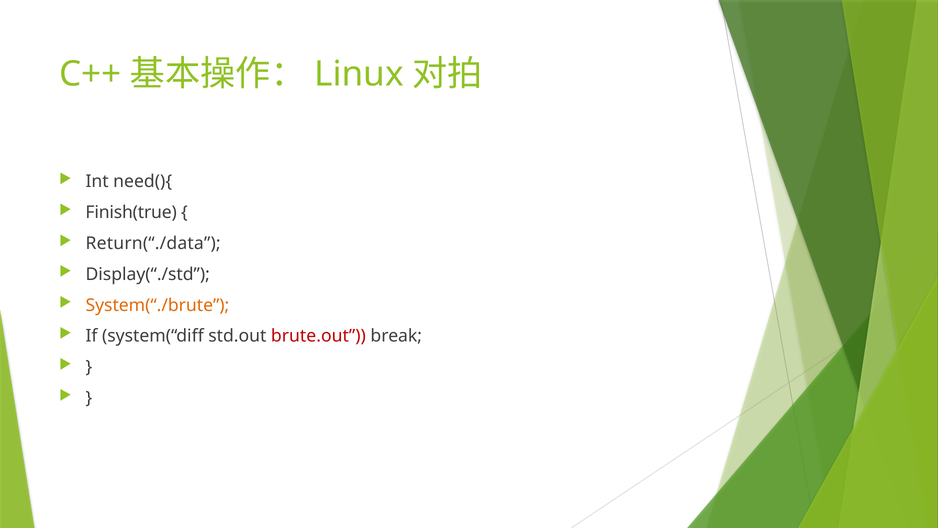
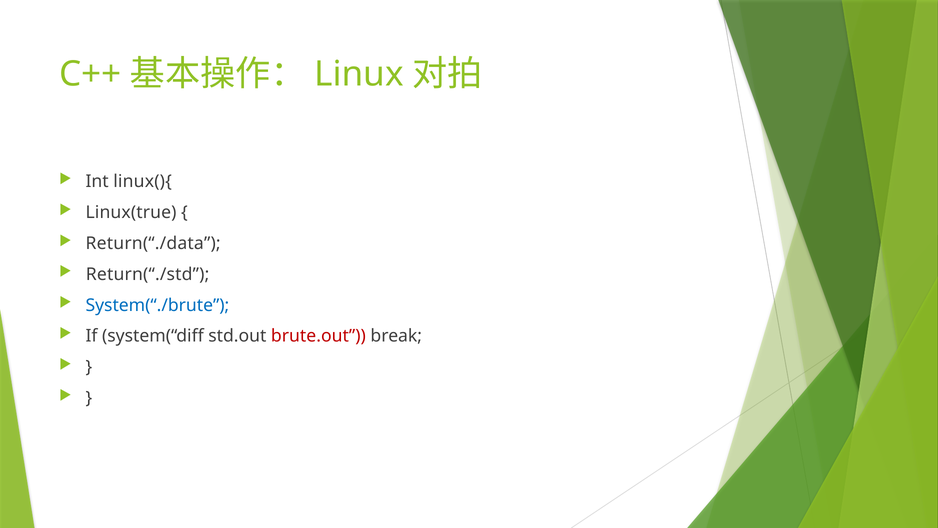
need(){: need(){ -> linux(){ (143, 182)
Finish(true: Finish(true -> Linux(true (131, 212)
Display(“./std: Display(“./std -> Return(“./std (148, 274)
System(“./brute colour: orange -> blue (157, 305)
